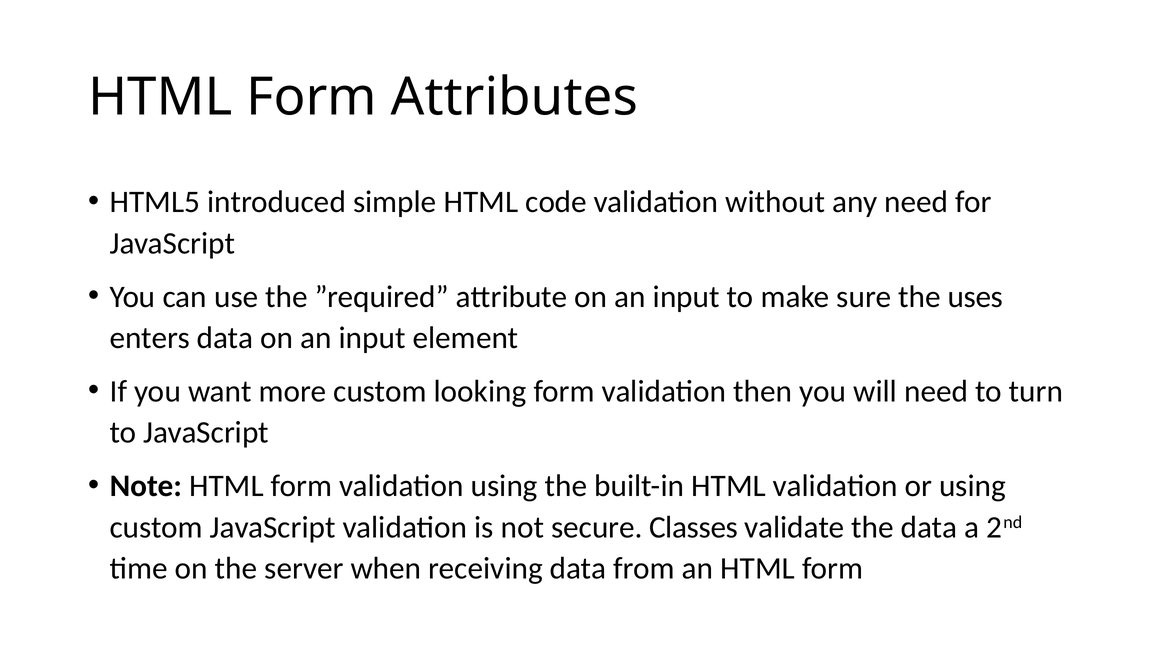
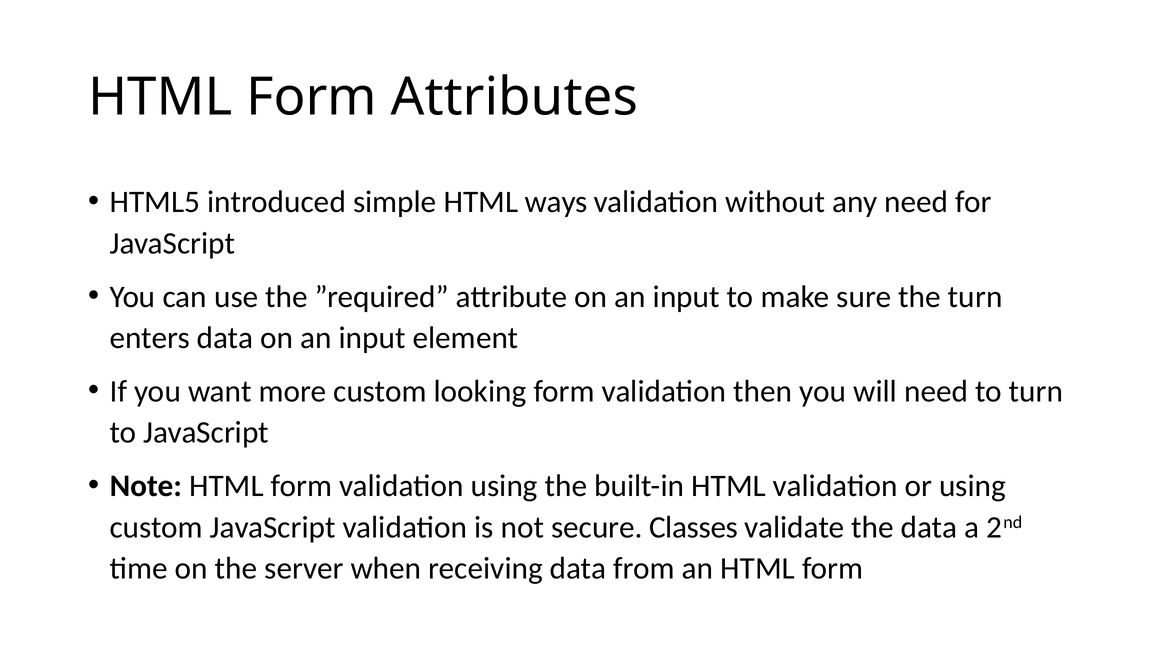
code: code -> ways (556, 202)
the uses: uses -> turn (975, 297)
